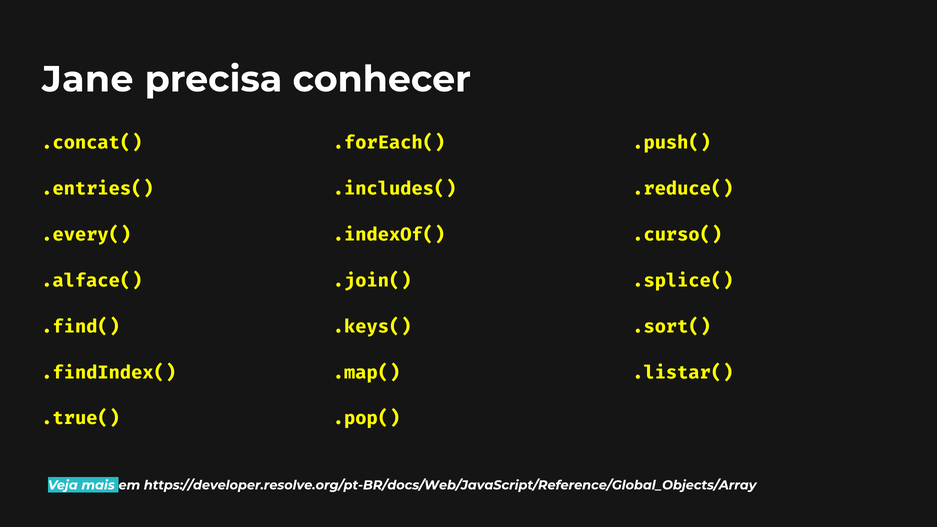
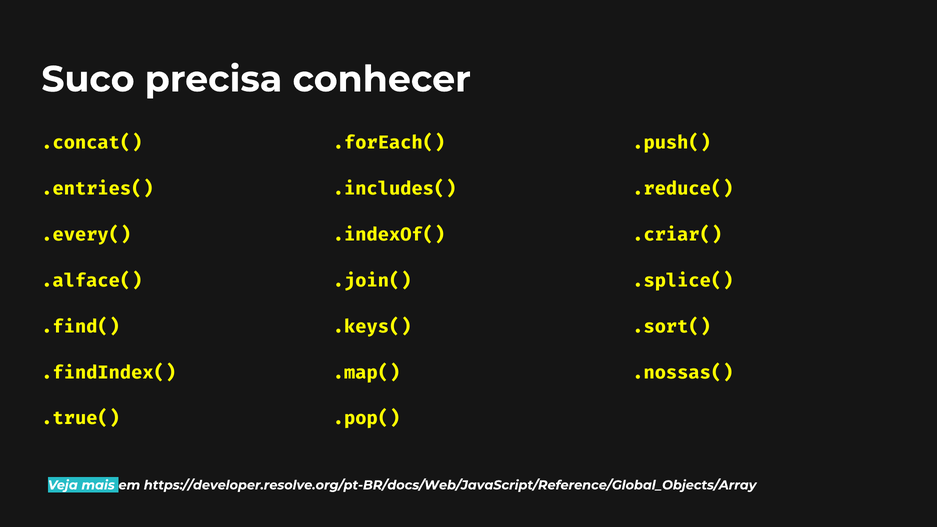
Jane: Jane -> Suco (88, 79)
.curso(: .curso( -> .criar( (677, 235)
.listar(: .listar( -> .nossas( (683, 373)
